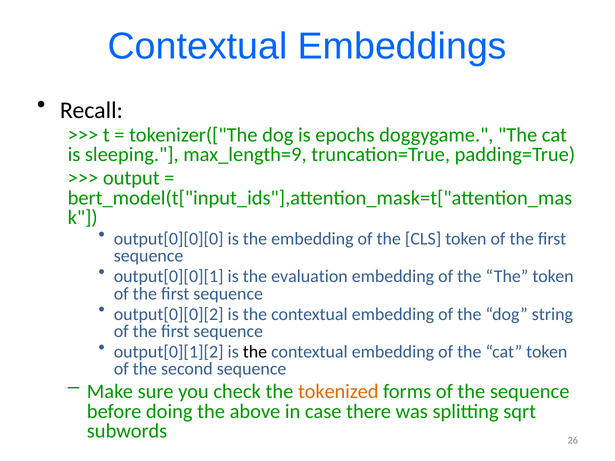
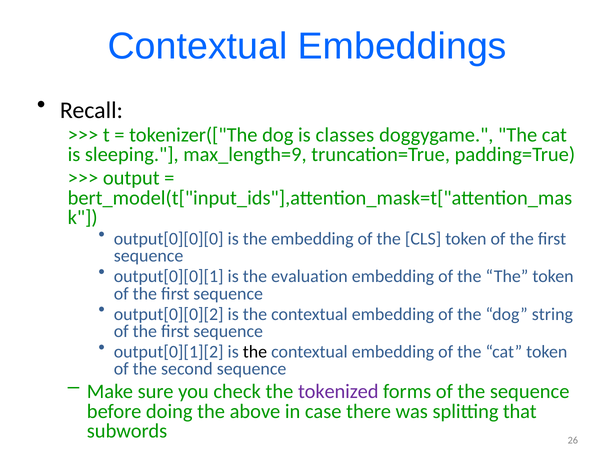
epochs: epochs -> classes (345, 135)
tokenized colour: orange -> purple (338, 392)
sqrt: sqrt -> that (520, 412)
